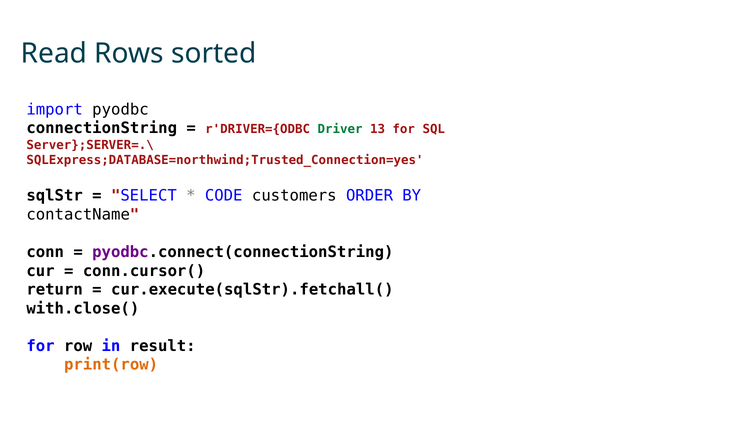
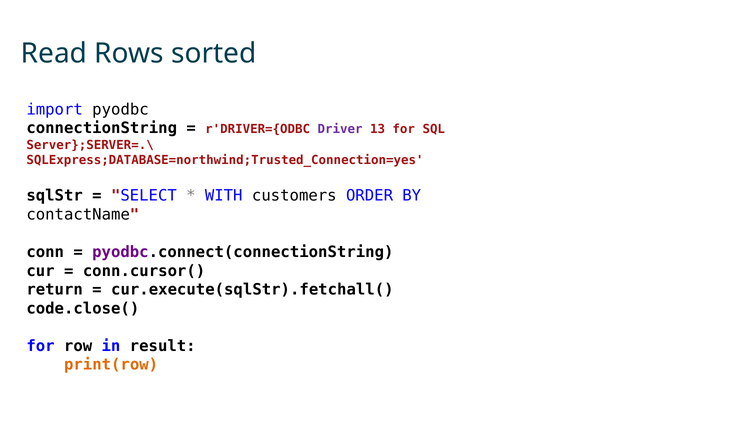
Driver colour: green -> purple (340, 129)
CODE: CODE -> WITH (224, 196)
with.close(: with.close( -> code.close( (83, 308)
